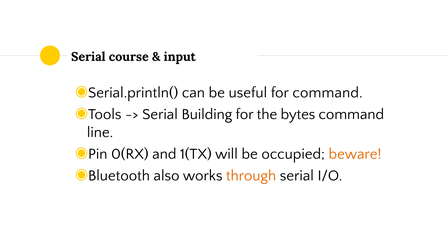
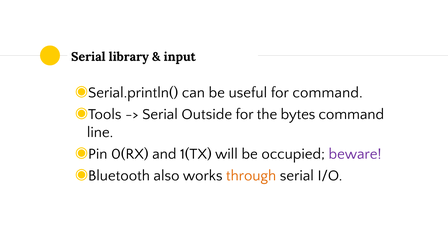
course: course -> library (129, 57)
Building: Building -> Outside (207, 114)
beware colour: orange -> purple (355, 154)
